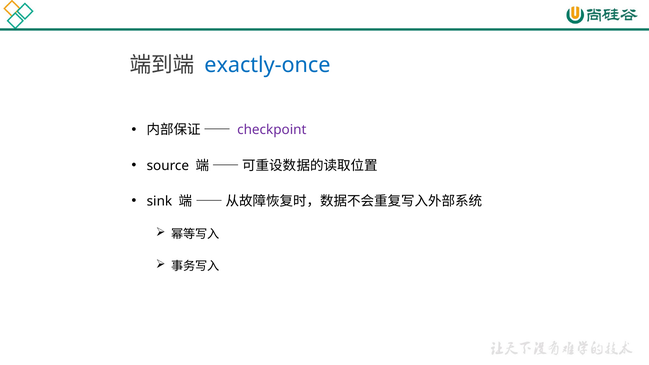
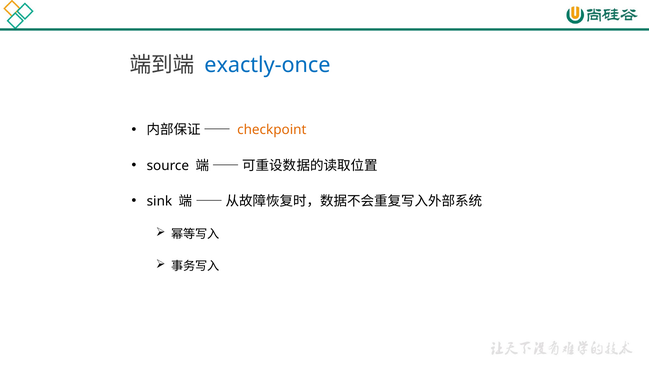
checkpoint colour: purple -> orange (272, 130)
